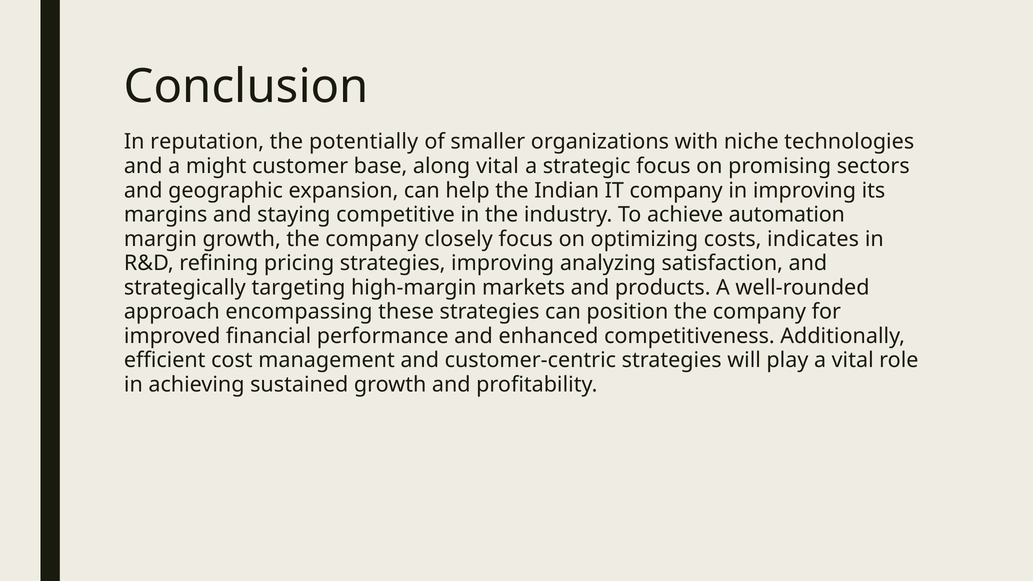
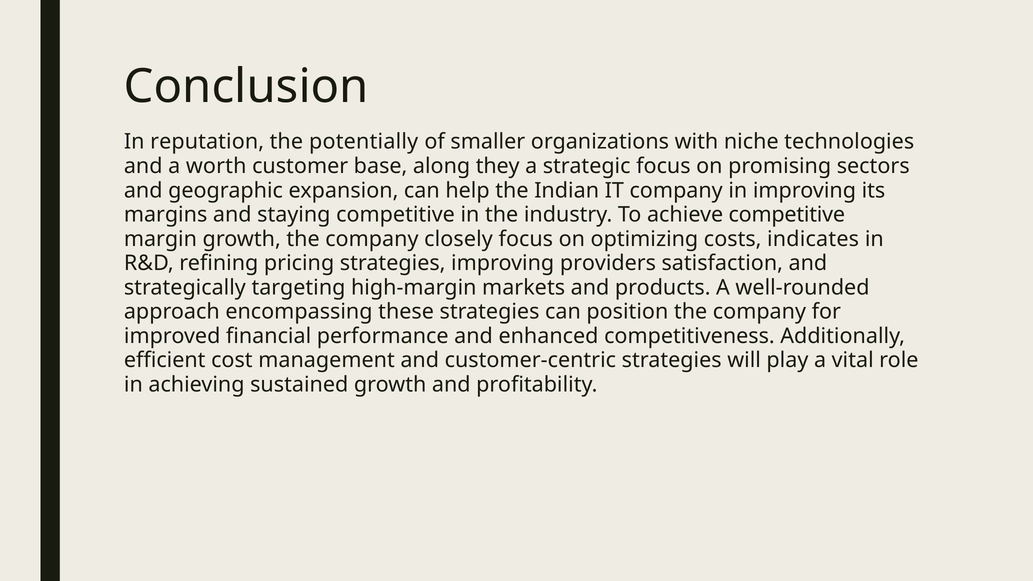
might: might -> worth (216, 166)
along vital: vital -> they (498, 166)
achieve automation: automation -> competitive (787, 215)
analyzing: analyzing -> providers (608, 263)
